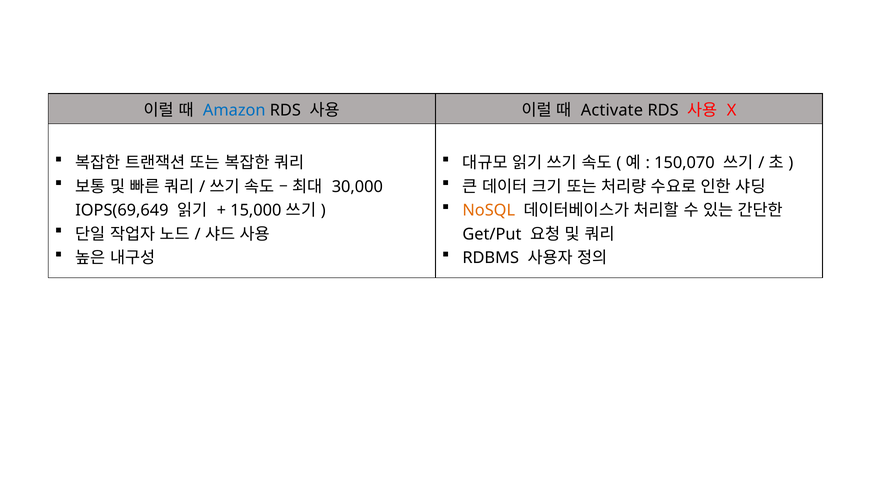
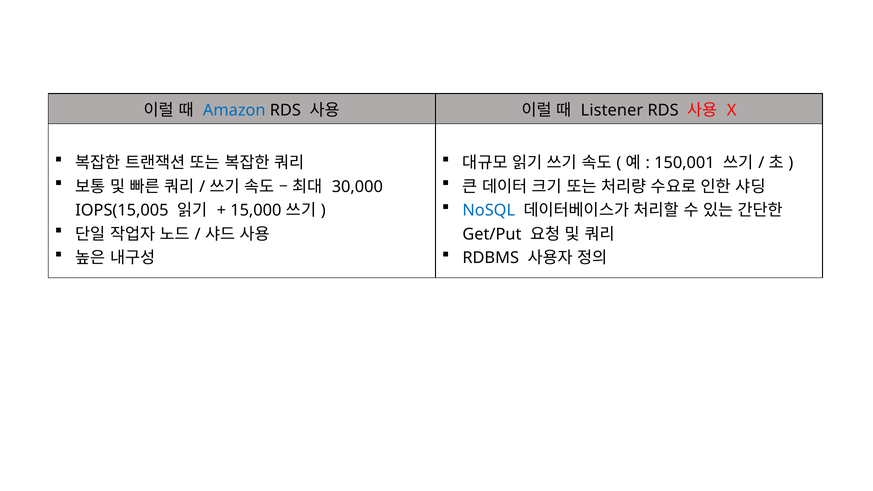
Activate: Activate -> Listener (612, 110)
150,070: 150,070 -> 150,001 (684, 163)
NoSQL colour: orange -> blue (489, 210)
IOPS(69,649: IOPS(69,649 -> IOPS(15,005 (122, 210)
